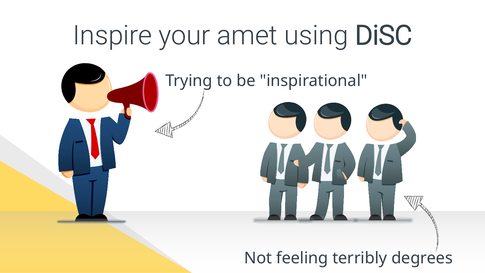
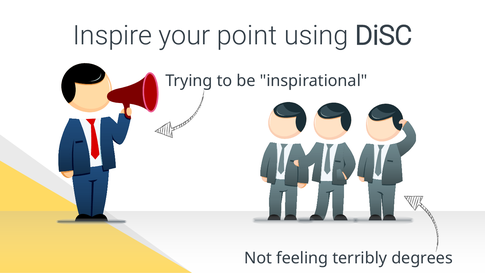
amet: amet -> point (247, 36)
